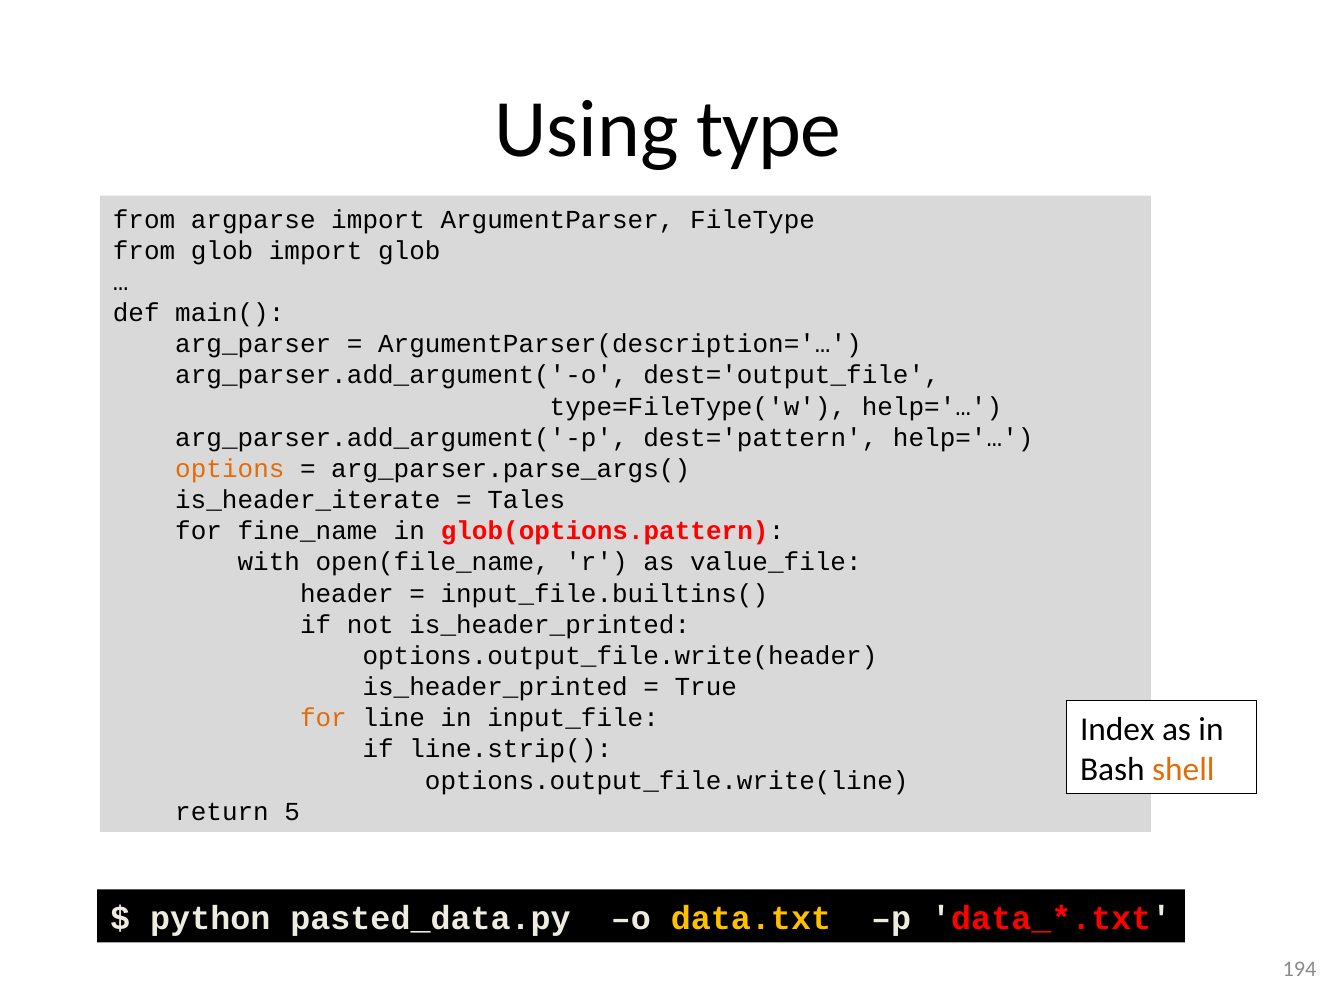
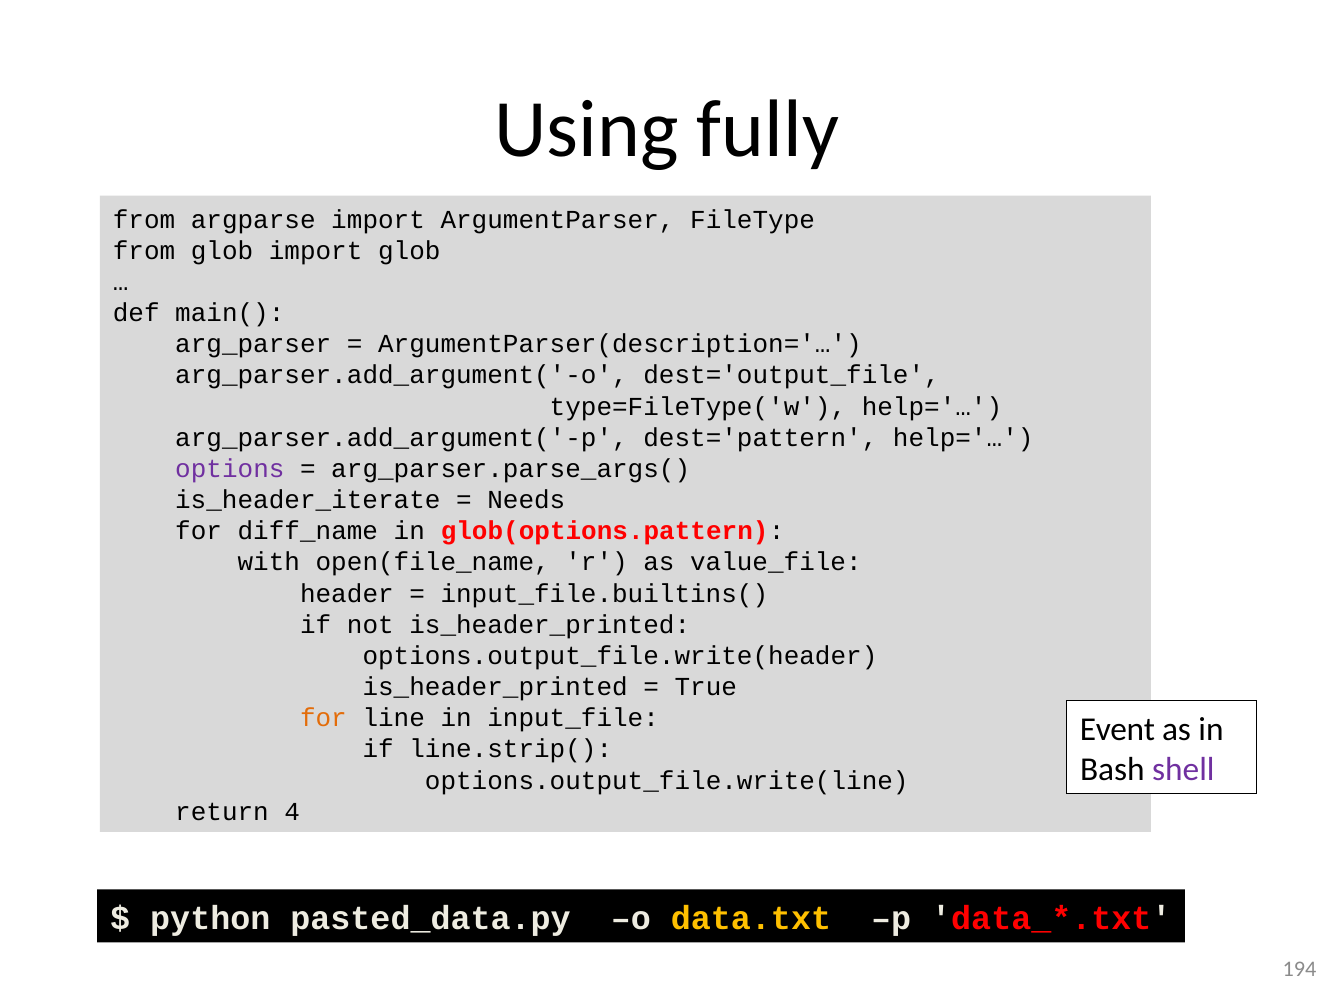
type: type -> fully (768, 129)
options colour: orange -> purple (230, 469)
Tales: Tales -> Needs (526, 500)
fine_name: fine_name -> diff_name (308, 531)
Index: Index -> Event (1117, 729)
shell colour: orange -> purple (1183, 770)
5: 5 -> 4 (292, 812)
